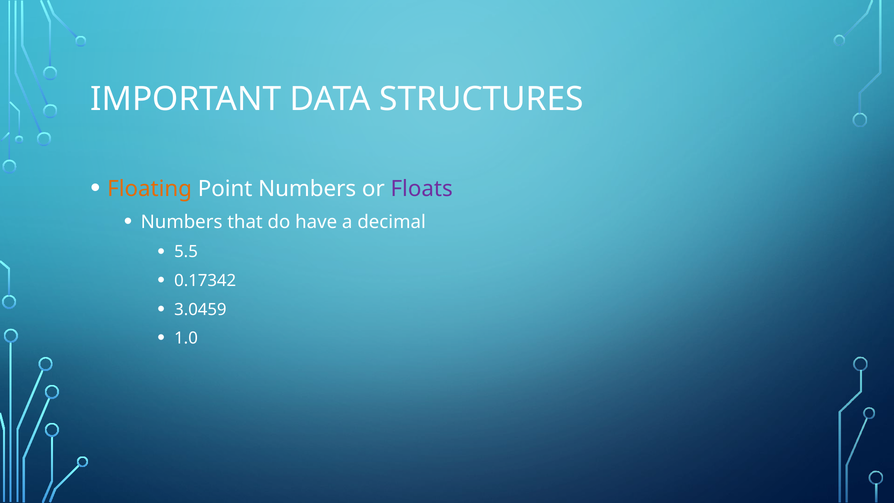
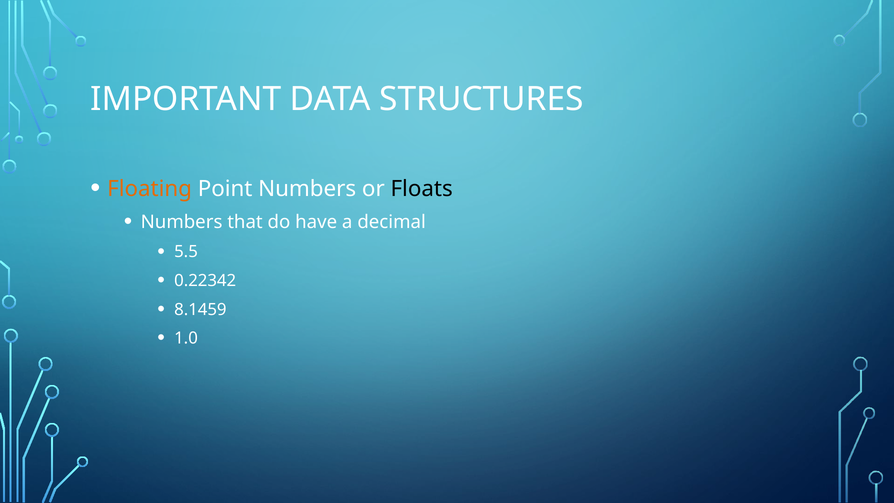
Floats colour: purple -> black (422, 189)
0.17342: 0.17342 -> 0.22342 (205, 281)
3.0459: 3.0459 -> 8.1459 (200, 309)
